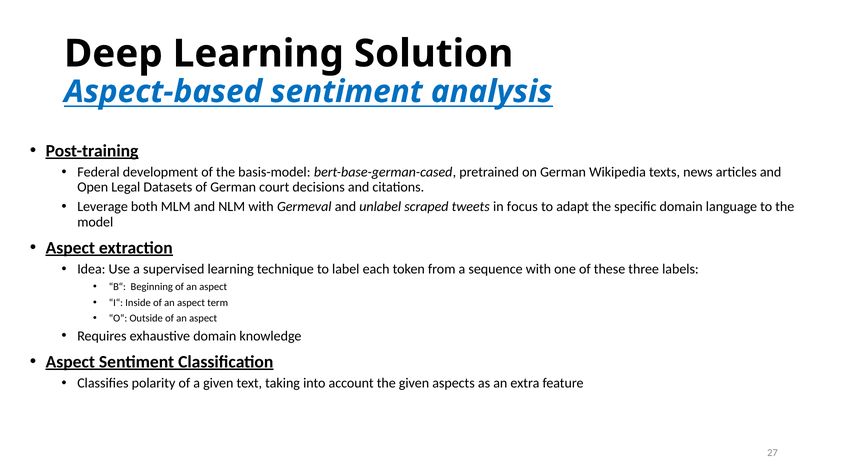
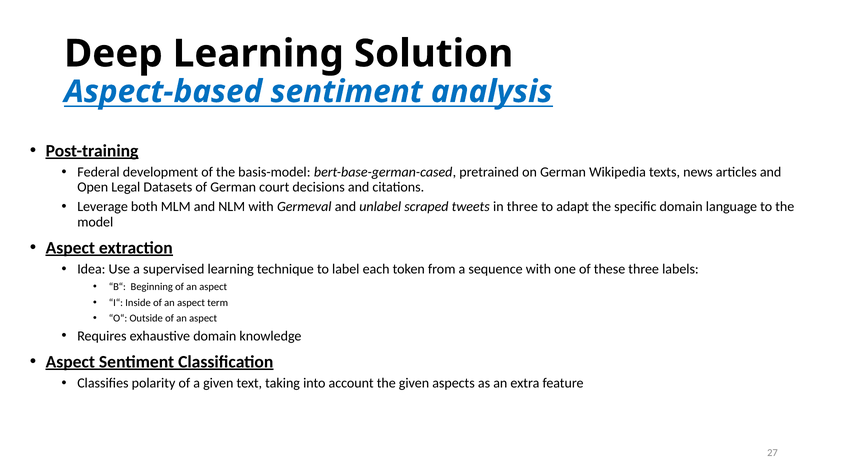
in focus: focus -> three (522, 207)
